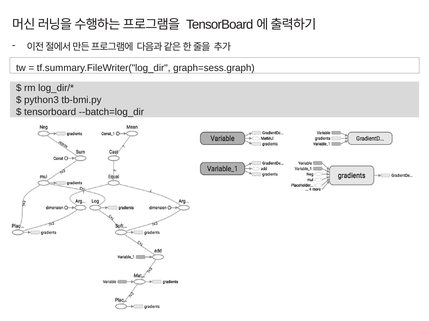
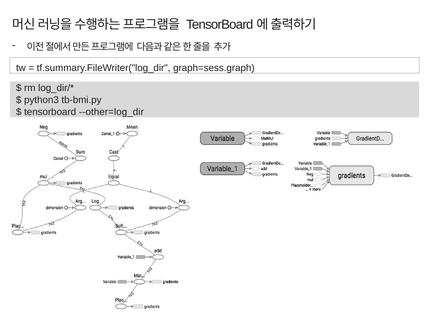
--batch=log_dir: --batch=log_dir -> --other=log_dir (111, 112)
